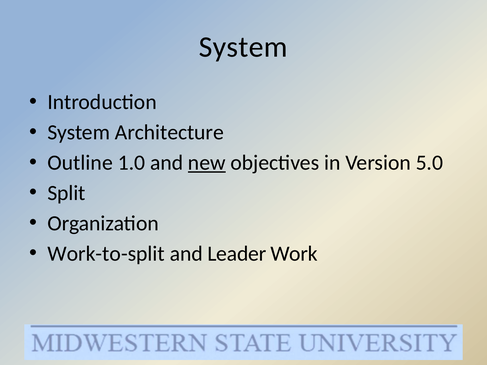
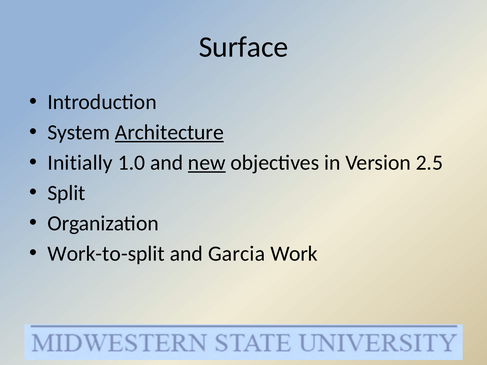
System: System -> Surface (244, 47)
Architecture underline: none -> present (169, 132)
Outline: Outline -> Initially (80, 163)
5.0: 5.0 -> 2.5 (429, 163)
Leader: Leader -> Garcia (237, 254)
